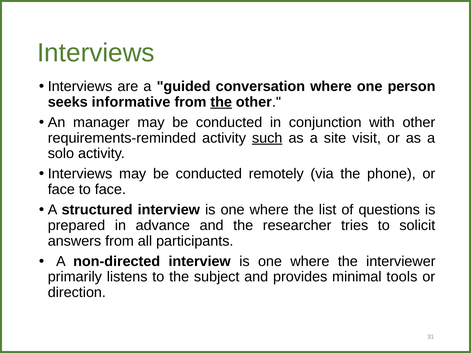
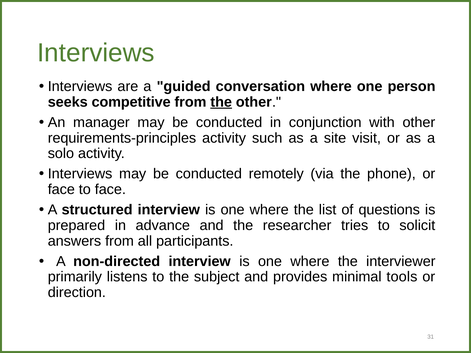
informative: informative -> competitive (131, 102)
requirements-reminded: requirements-reminded -> requirements-principles (122, 138)
such underline: present -> none (267, 138)
